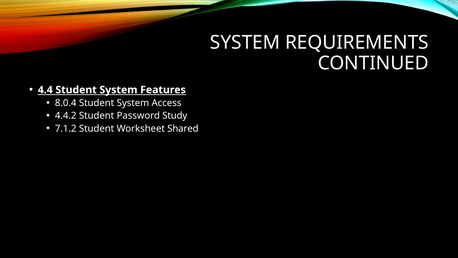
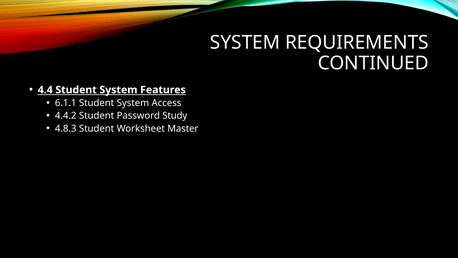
8.0.4: 8.0.4 -> 6.1.1 (66, 103)
7.1.2: 7.1.2 -> 4.8.3 (66, 128)
Shared: Shared -> Master (183, 128)
